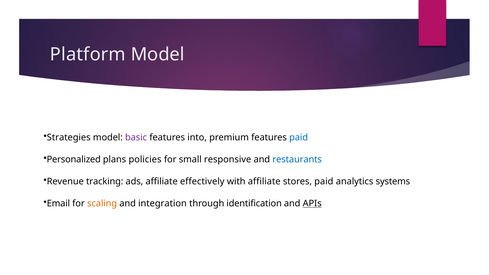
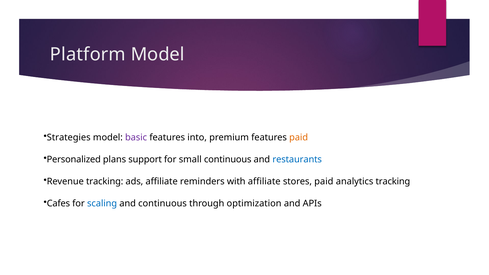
paid colour: blue -> orange (299, 138)
policies: policies -> support (145, 160)
small responsive: responsive -> continuous (228, 160)
effectively: effectively -> reminders (202, 182)
analytics systems: systems -> tracking (393, 182)
Email: Email -> Cafes (58, 204)
scaling colour: orange -> blue (102, 204)
and integration: integration -> continuous (162, 204)
identification: identification -> optimization (254, 204)
APIs underline: present -> none (312, 204)
